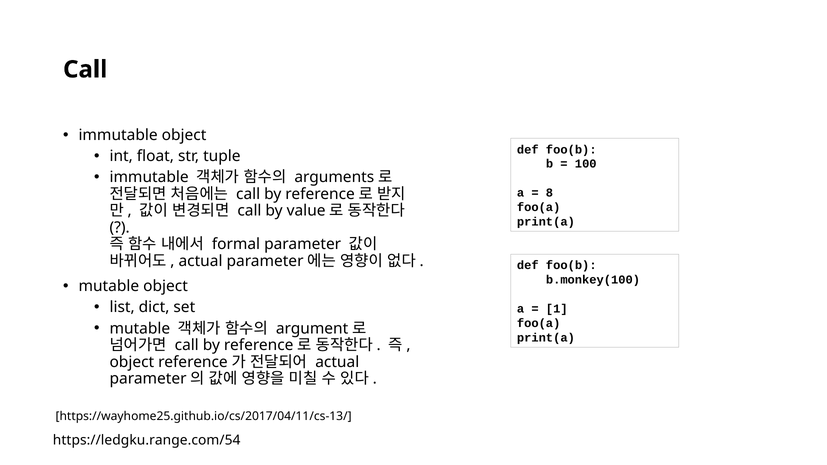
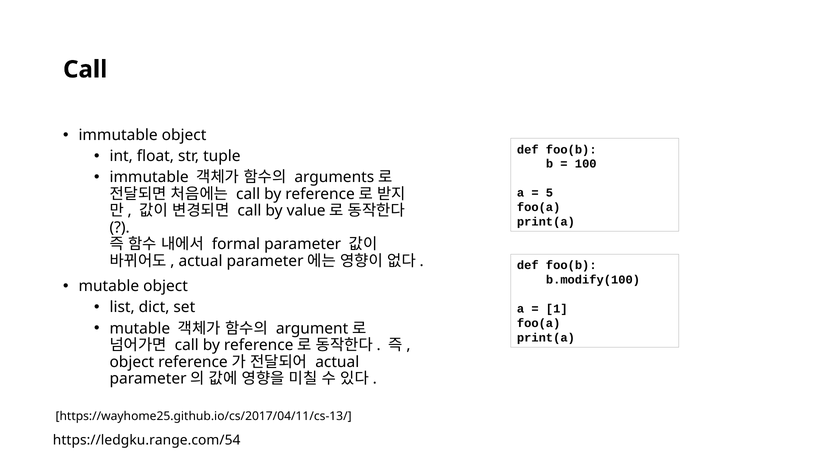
8: 8 -> 5 (549, 193)
b.monkey(100: b.monkey(100 -> b.modify(100 (593, 280)
